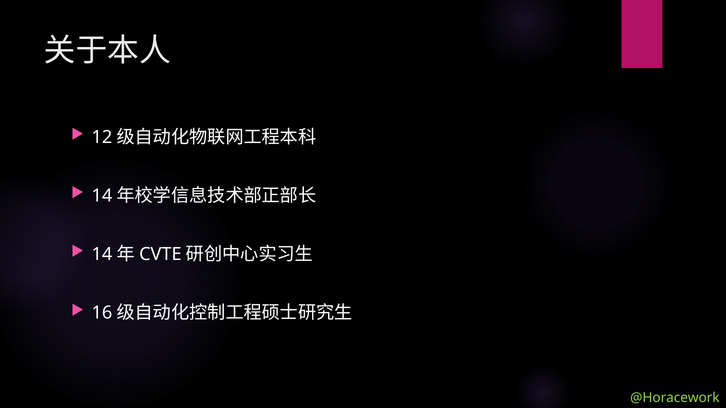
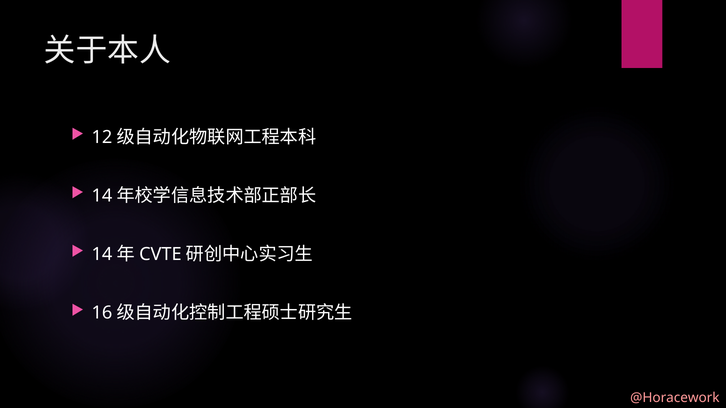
@Horacework colour: light green -> pink (675, 398)
